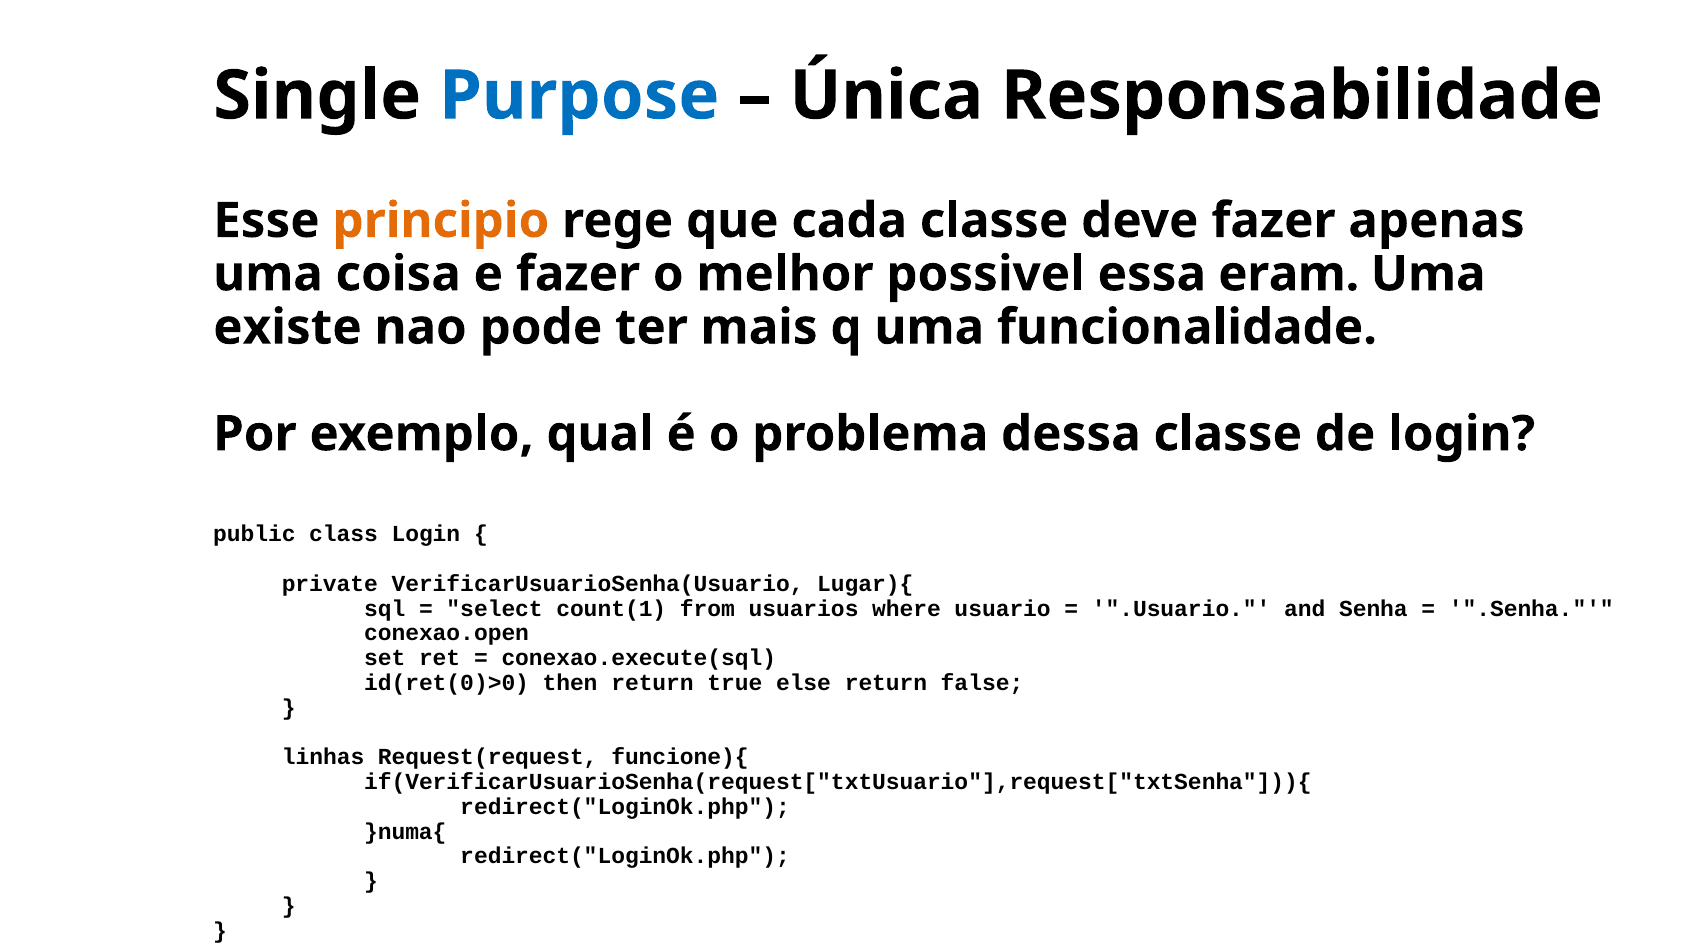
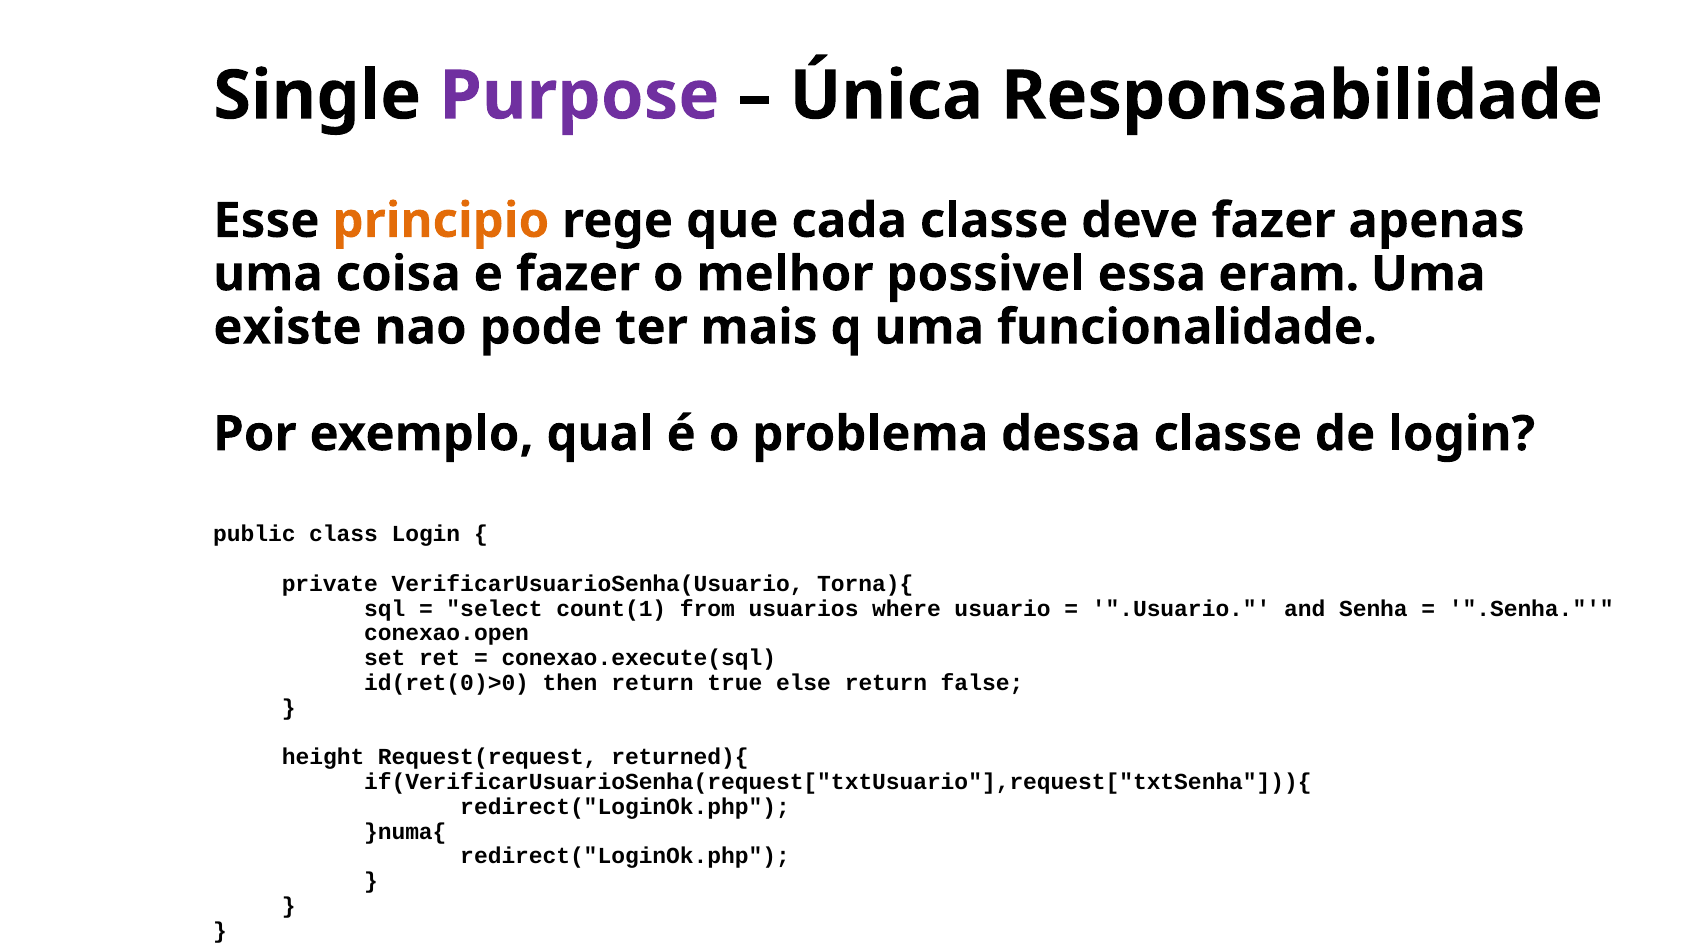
Purpose colour: blue -> purple (579, 96)
Lugar){: Lugar){ -> Torna){ (865, 584)
linhas: linhas -> height (323, 758)
funcione){: funcione){ -> returned){ (680, 758)
